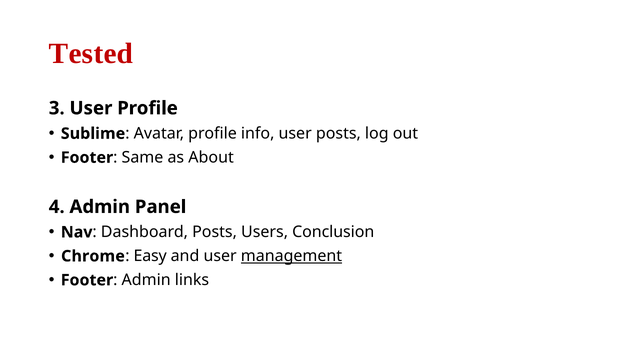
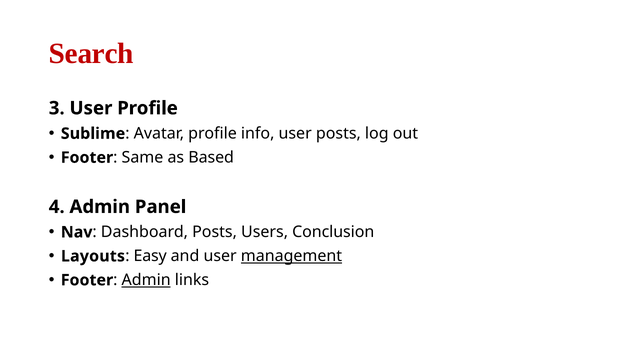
Tested: Tested -> Search (91, 54)
About: About -> Based (211, 158)
Chrome: Chrome -> Layouts (93, 256)
Admin underline: none -> present (146, 280)
